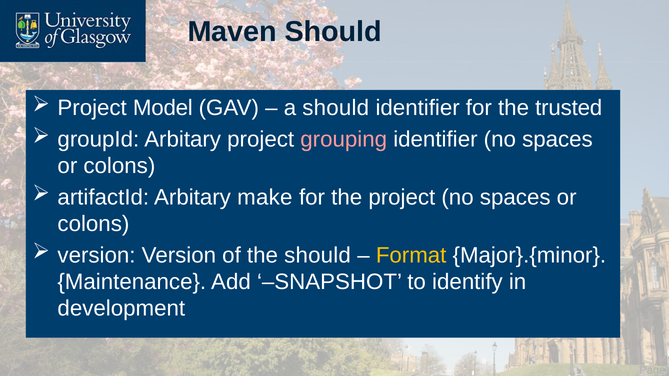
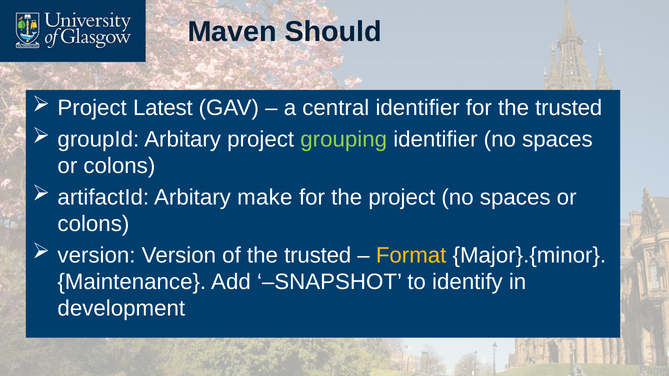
Model: Model -> Latest (163, 108)
a should: should -> central (336, 108)
grouping colour: pink -> light green (344, 139)
of the should: should -> trusted (318, 255)
